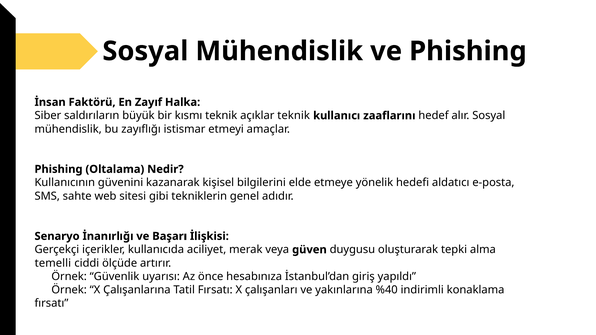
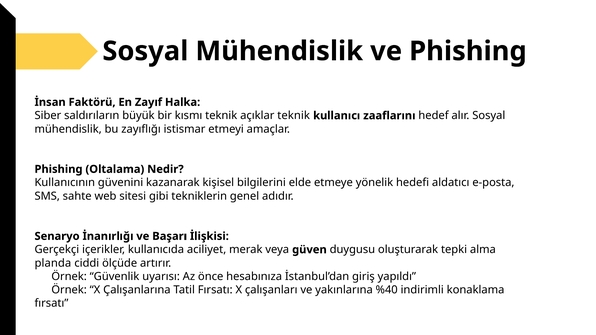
temelli: temelli -> planda (53, 263)
